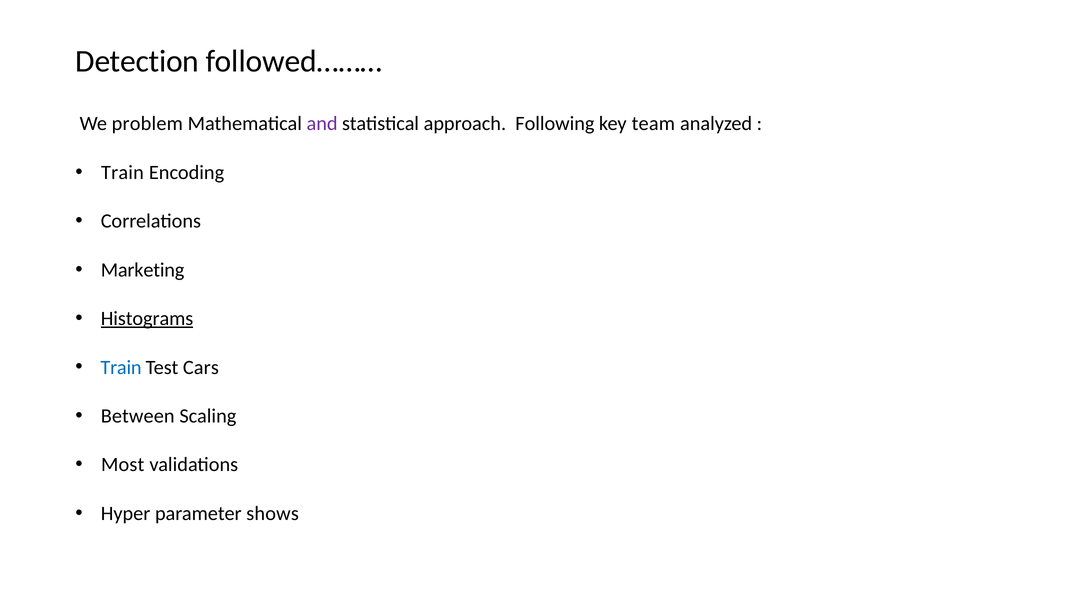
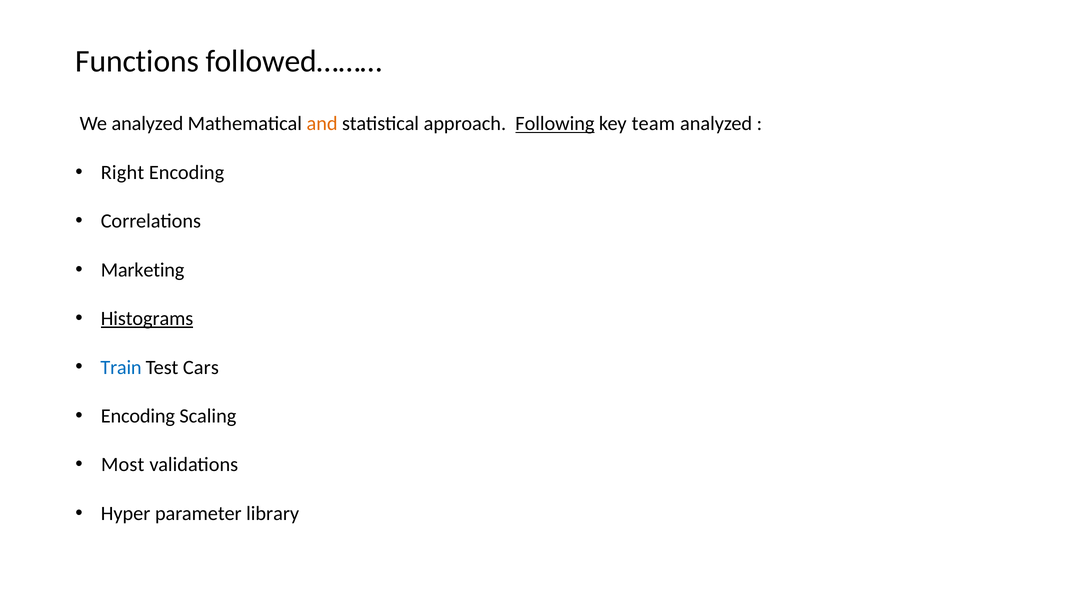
Detection: Detection -> Functions (137, 61)
We problem: problem -> analyzed (147, 124)
and colour: purple -> orange (322, 124)
Following underline: none -> present (555, 124)
Train: Train -> Right (122, 173)
Between: Between -> Encoding (138, 416)
shows: shows -> library (273, 514)
